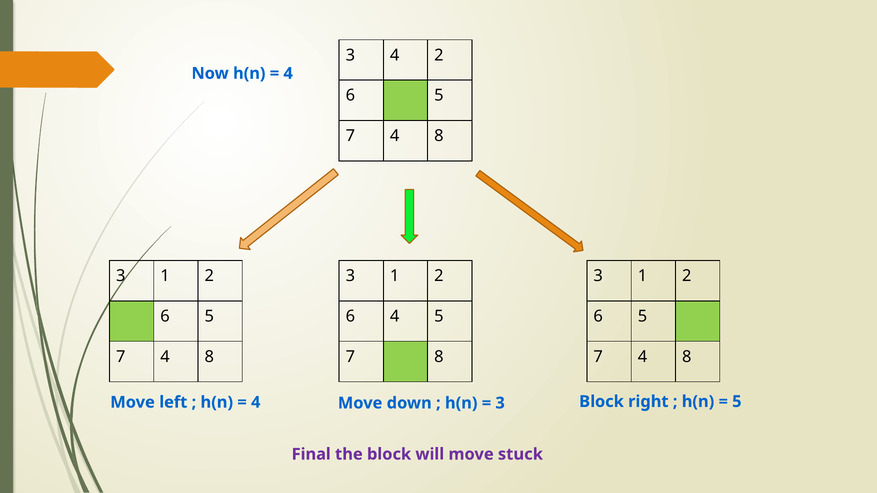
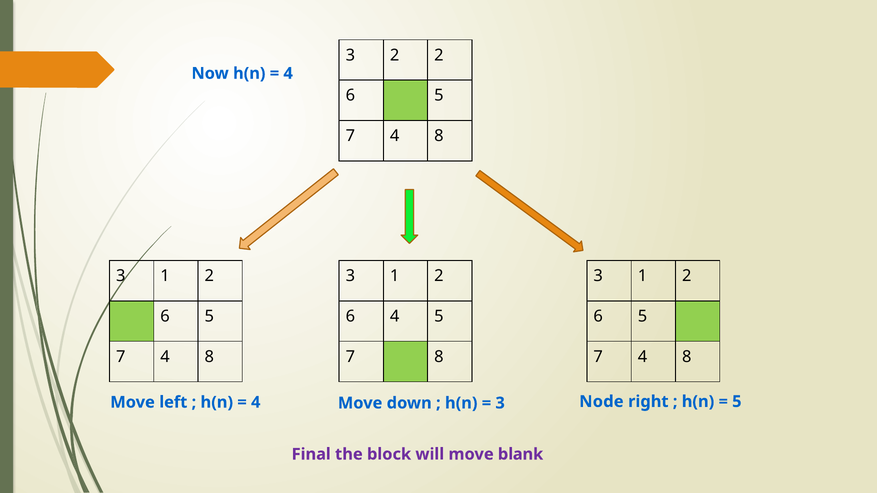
3 4: 4 -> 2 (395, 55)
Block: Block -> Node (601, 402)
stuck: stuck -> blank (521, 455)
